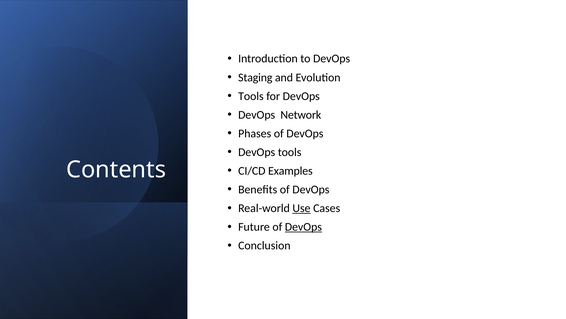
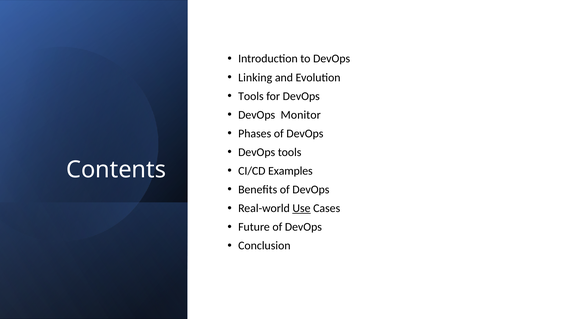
Staging: Staging -> Linking (255, 77)
Network: Network -> Monitor (301, 115)
DevOps underline: present -> none (303, 227)
